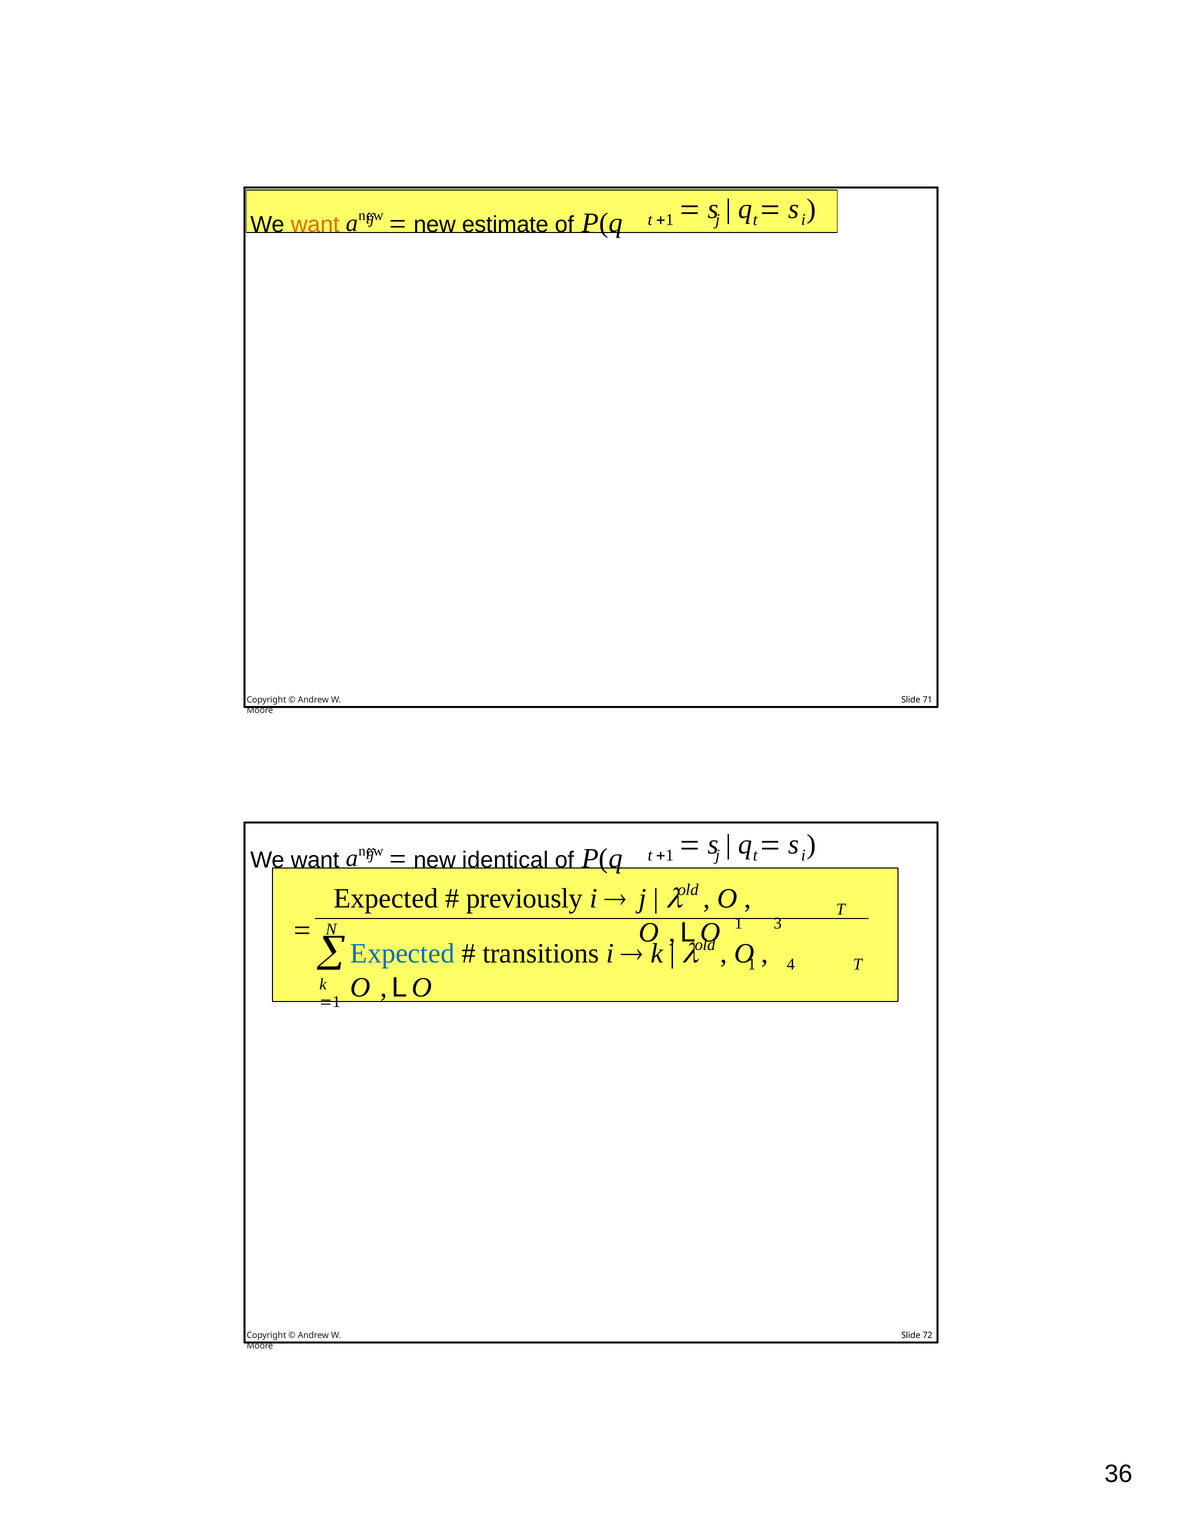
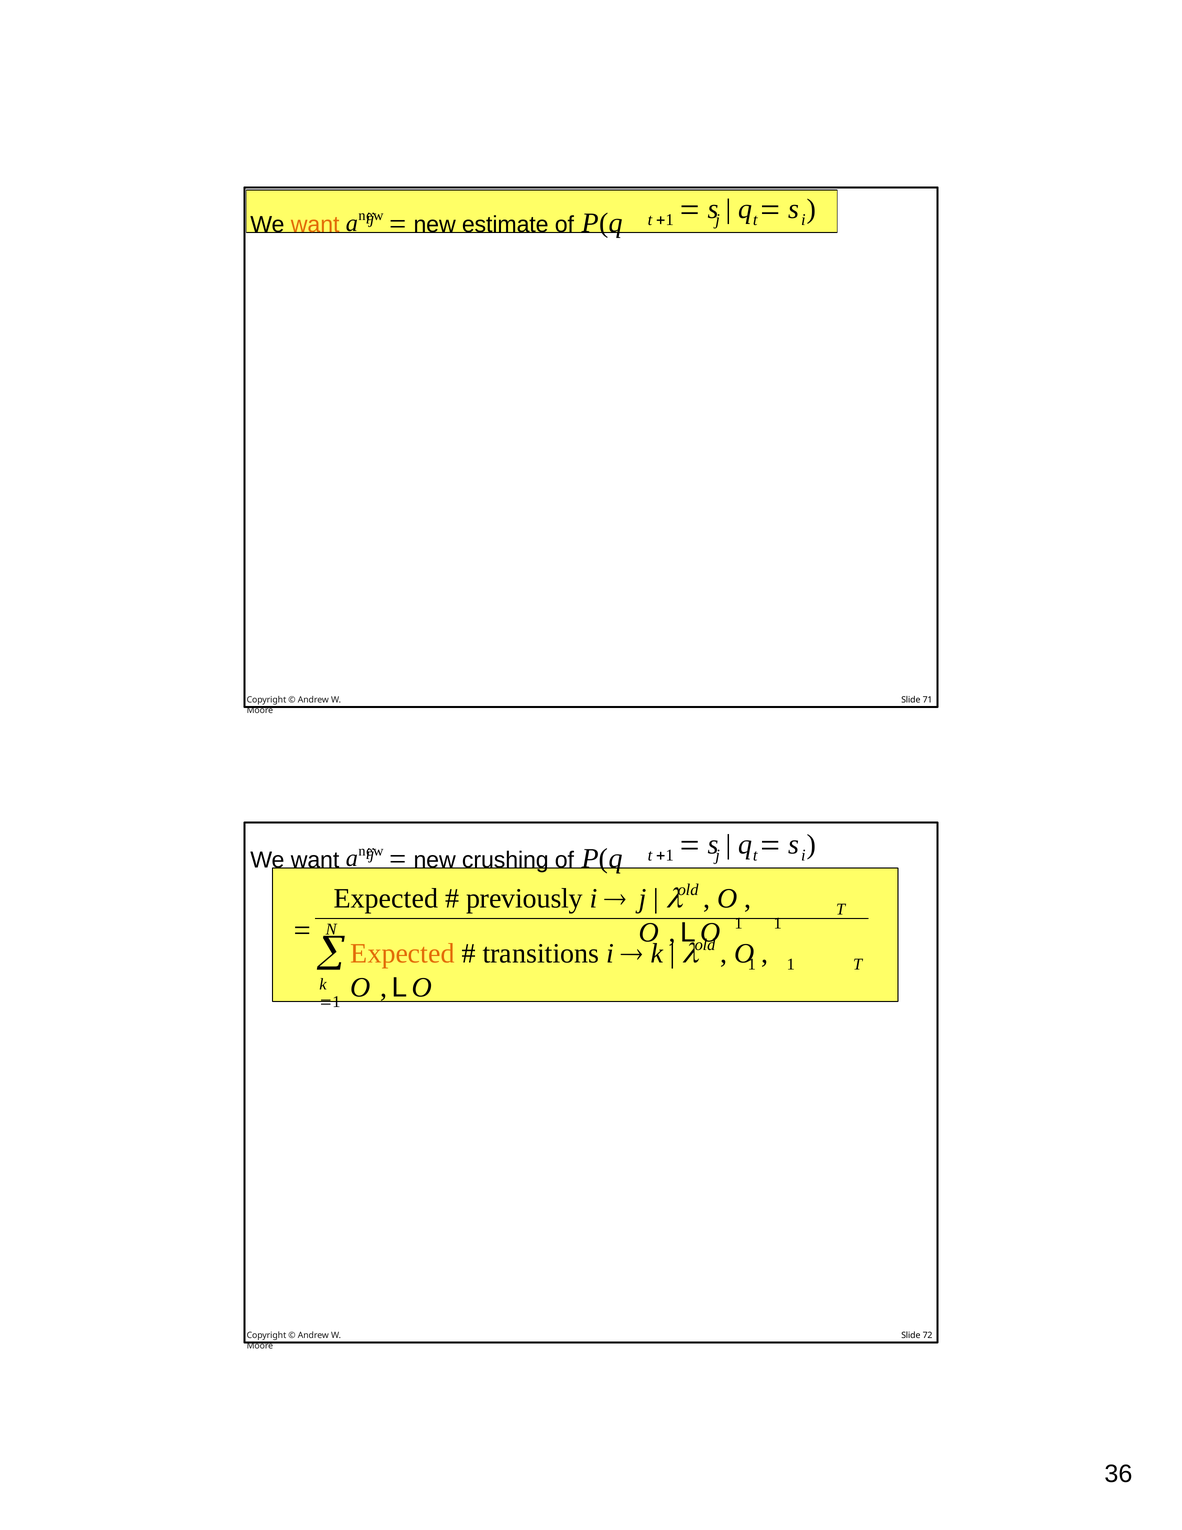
identical: identical -> crushing (505, 860)
3: 3 -> 1 (778, 923)
Expected colour: blue -> orange (403, 953)
4: 4 -> 1 (791, 964)
